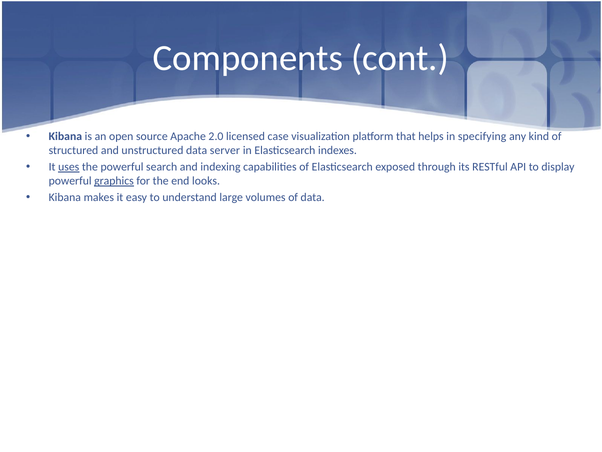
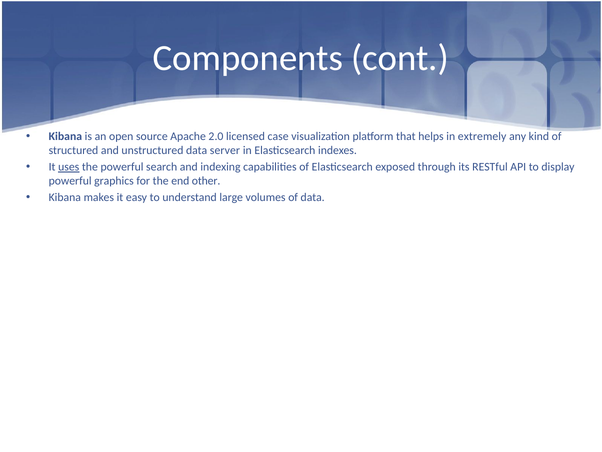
specifying: specifying -> extremely (482, 136)
graphics underline: present -> none (114, 181)
looks: looks -> other (206, 181)
